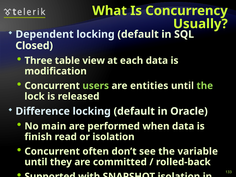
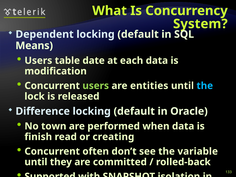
Usually: Usually -> System (200, 24)
Closed: Closed -> Means (34, 46)
Three: Three -> Users (38, 61)
view: view -> date (94, 61)
the colour: light green -> light blue (205, 86)
main: main -> town (54, 126)
or isolation: isolation -> creating (113, 137)
